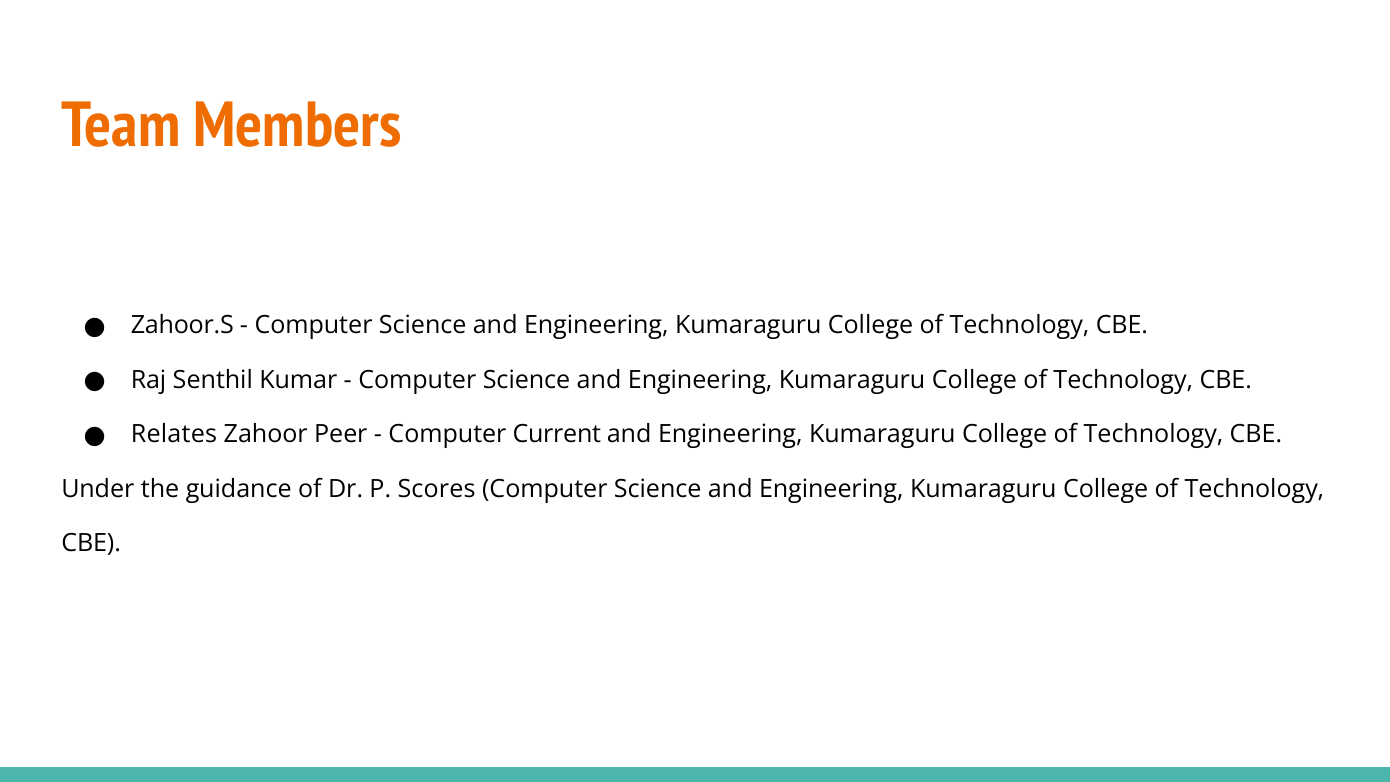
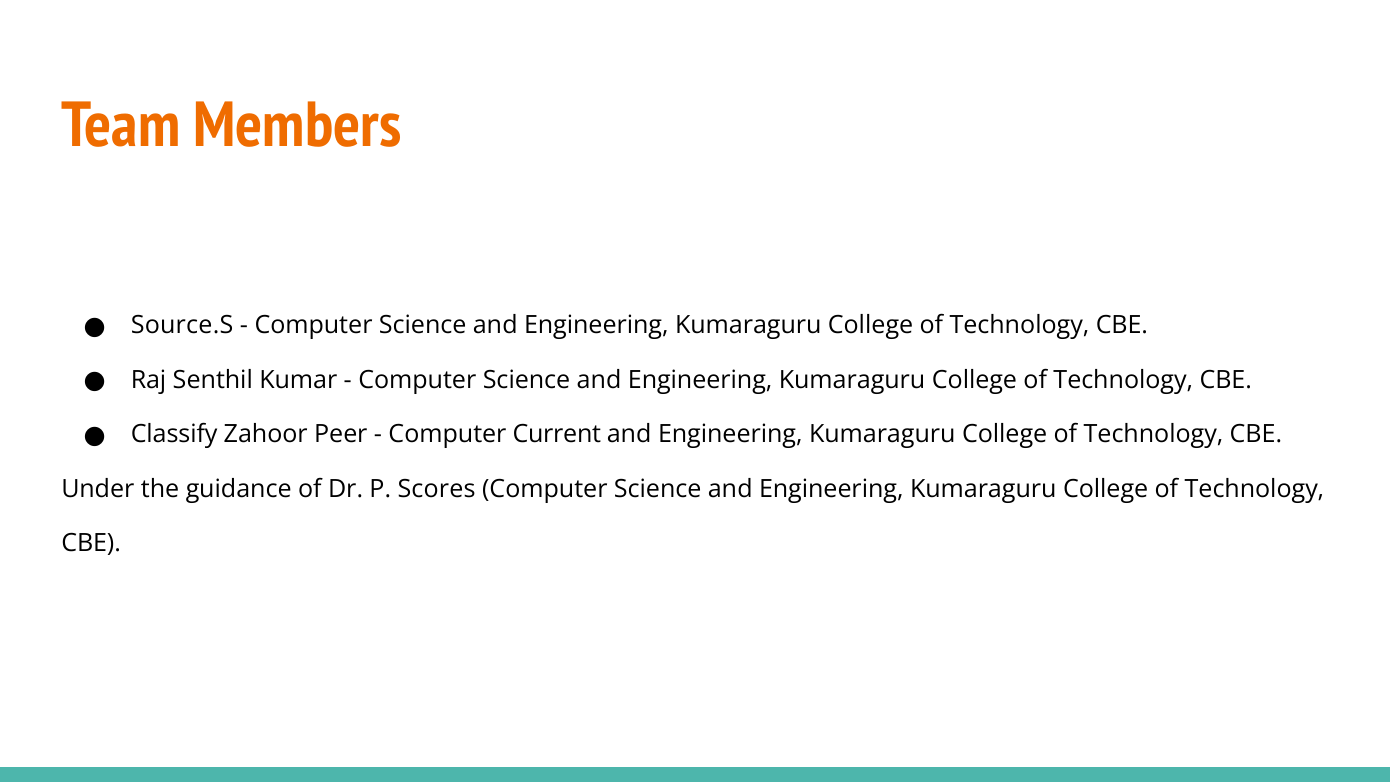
Zahoor.S: Zahoor.S -> Source.S (182, 326)
Relates: Relates -> Classify (174, 434)
